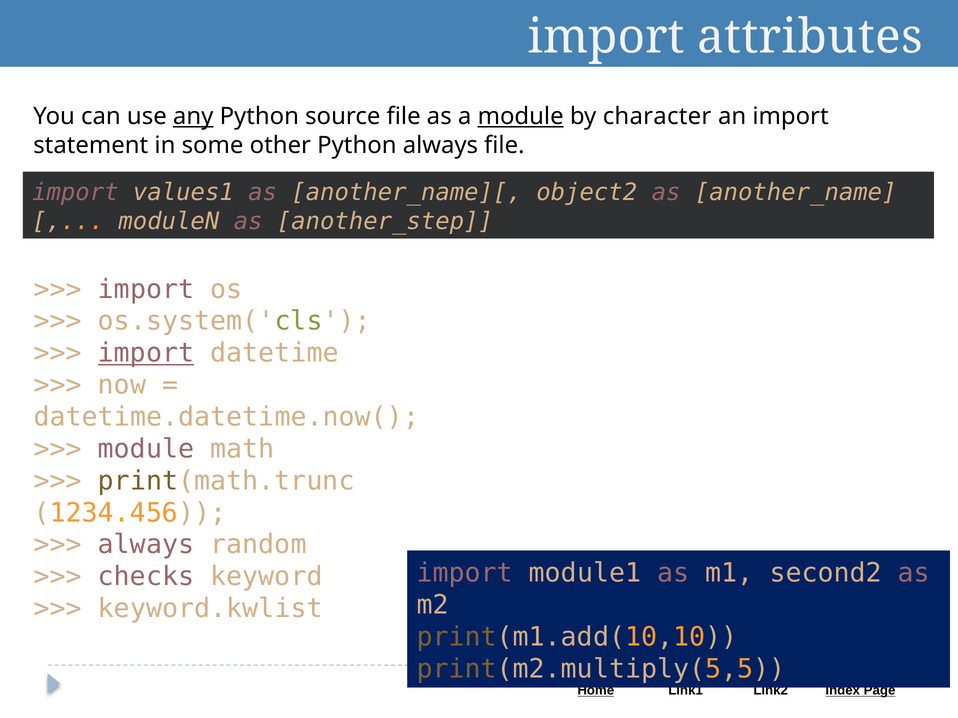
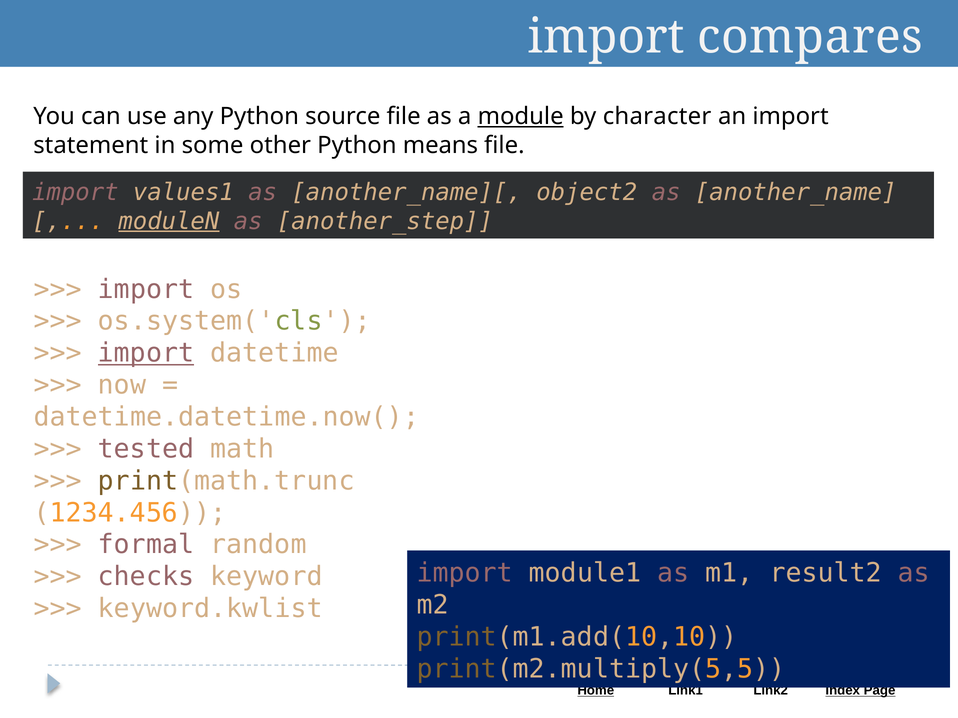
attributes: attributes -> compares (810, 37)
any underline: present -> none (193, 117)
Python always: always -> means (440, 145)
moduleN underline: none -> present (169, 221)
module: module -> tested (146, 449)
always: always -> formal (146, 545)
second2: second2 -> result2 (826, 573)
